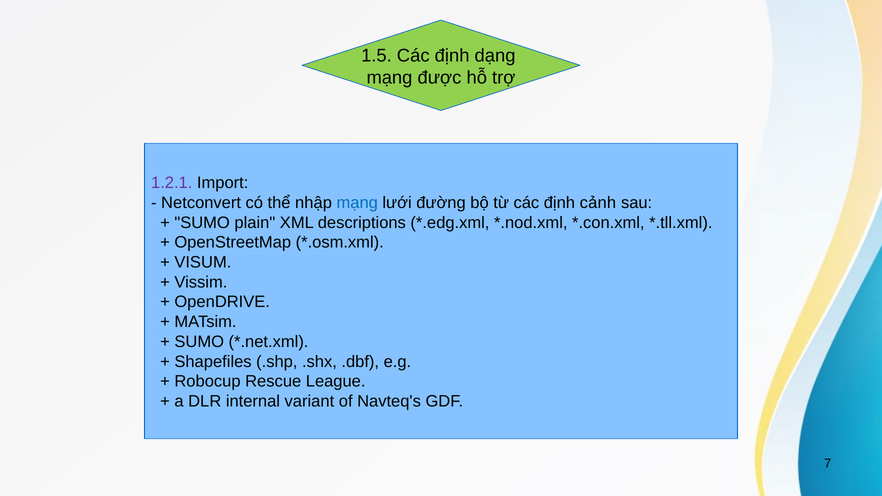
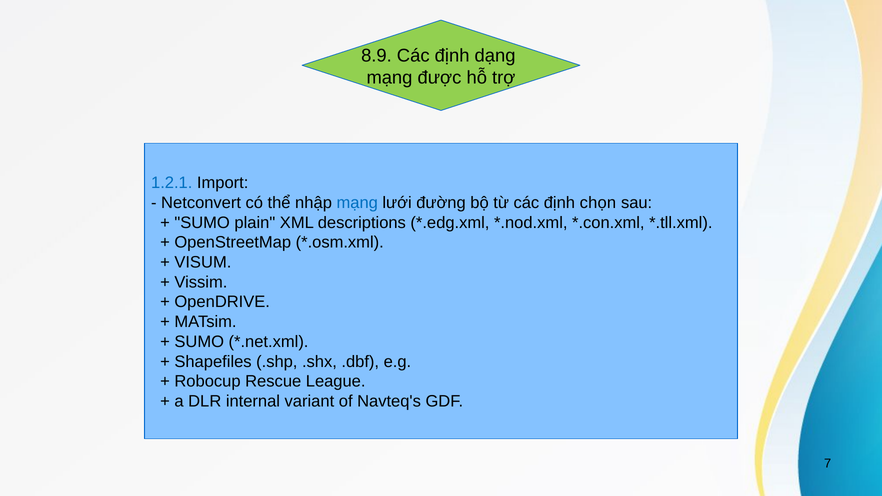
1.5: 1.5 -> 8.9 (376, 56)
1.2.1 colour: purple -> blue (172, 183)
cảnh: cảnh -> chọn (598, 203)
